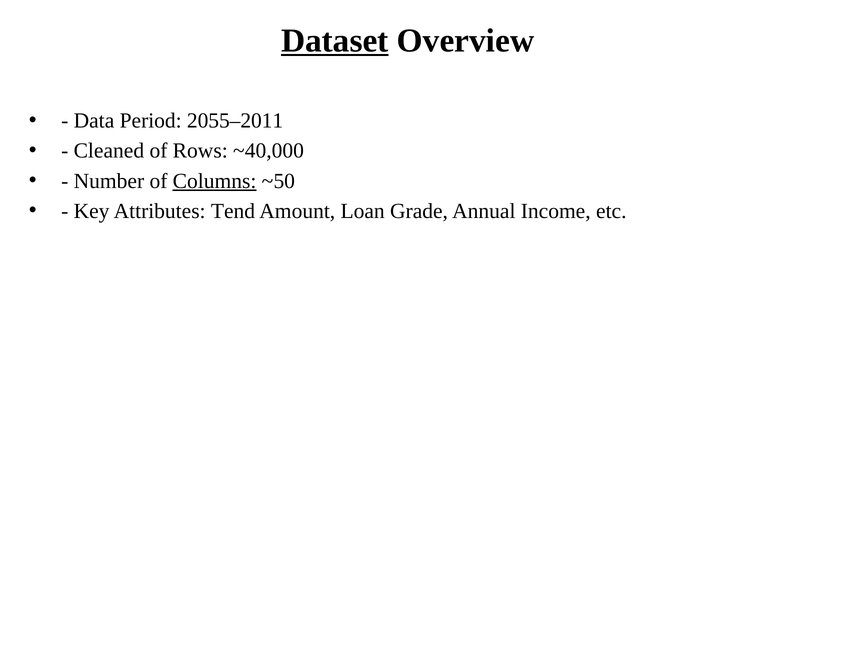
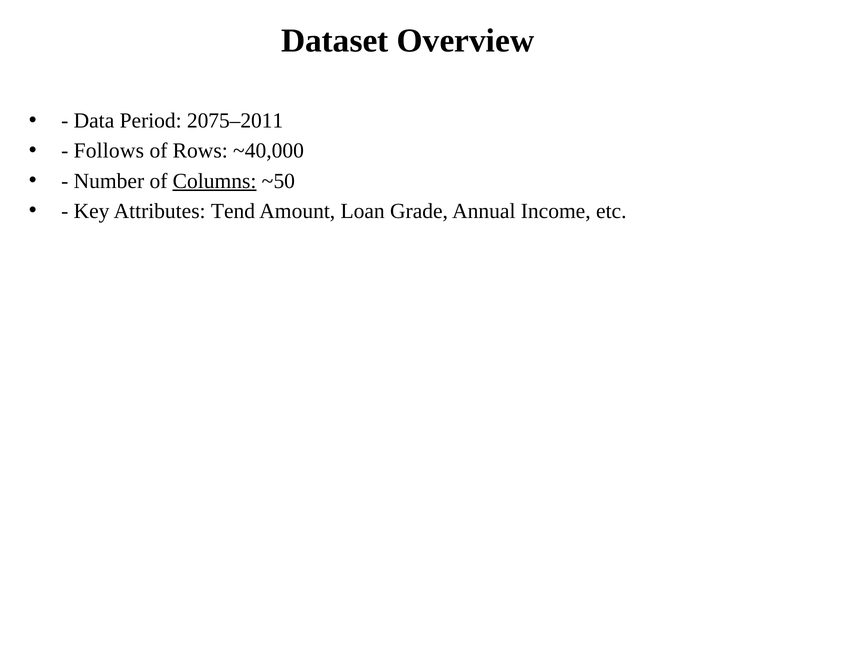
Dataset underline: present -> none (335, 41)
2055–2011: 2055–2011 -> 2075–2011 (235, 121)
Cleaned: Cleaned -> Follows (109, 151)
